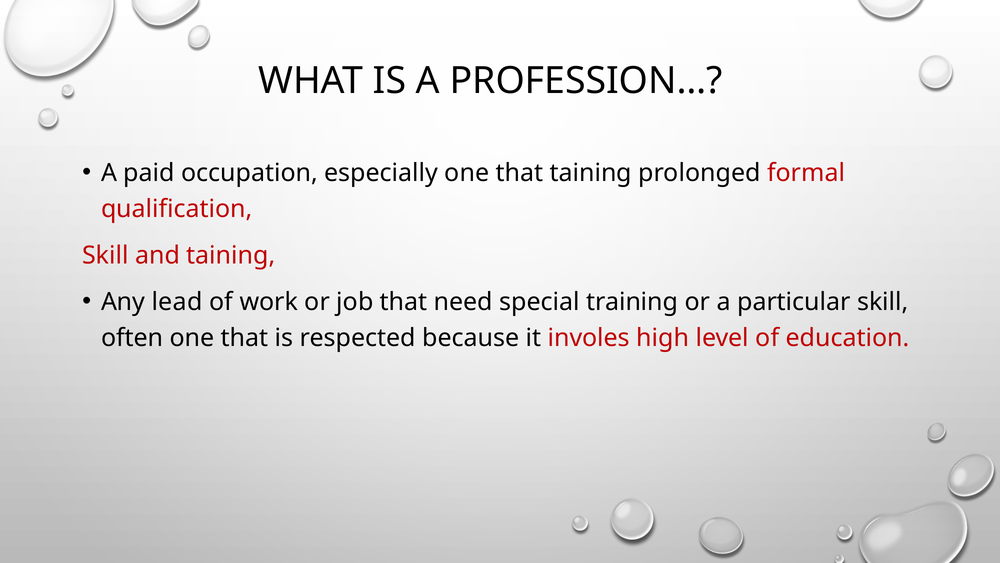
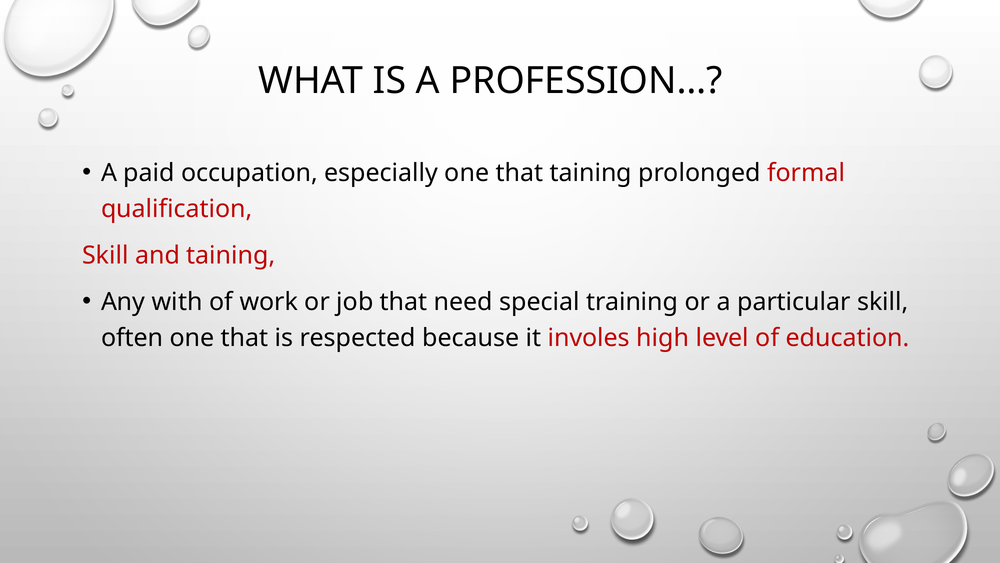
lead: lead -> with (177, 302)
